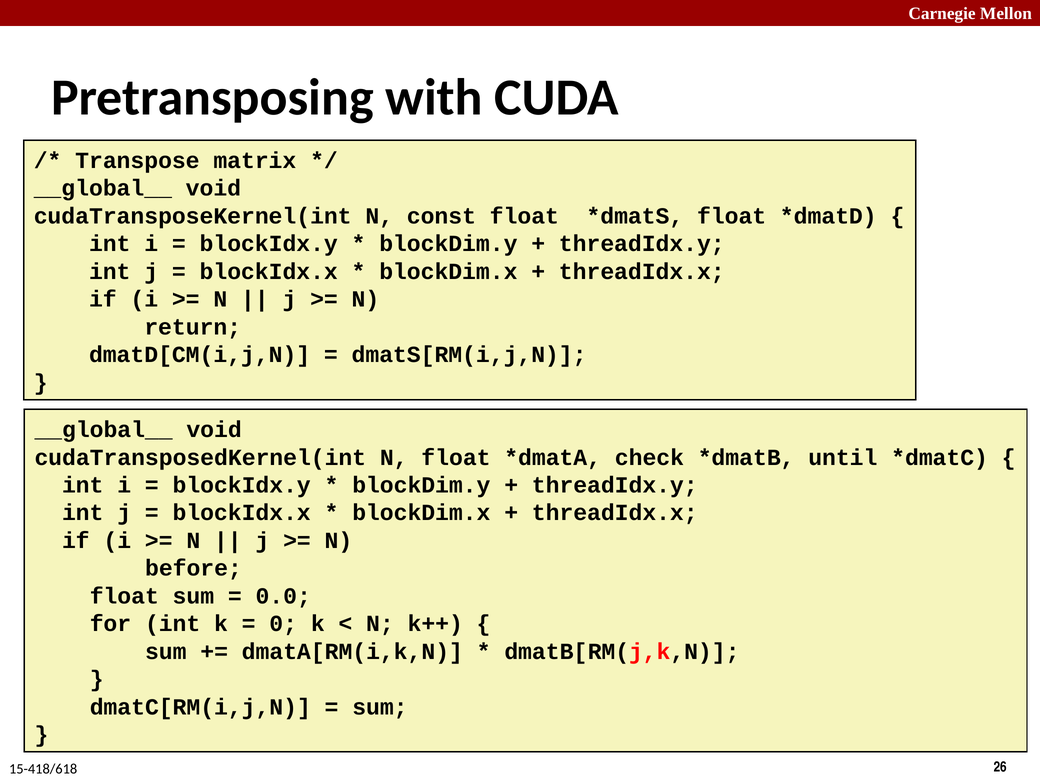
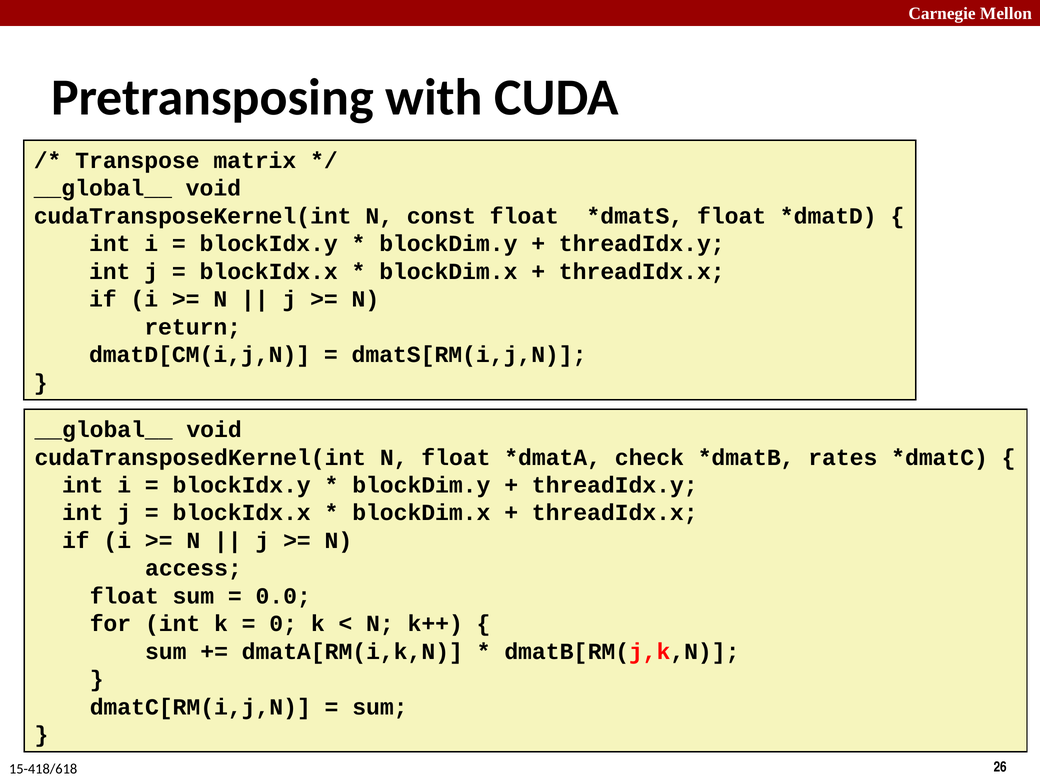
until: until -> rates (843, 457)
before: before -> access (193, 568)
